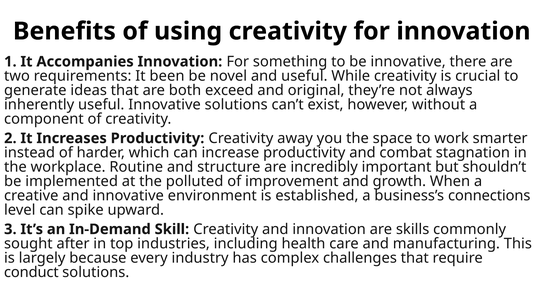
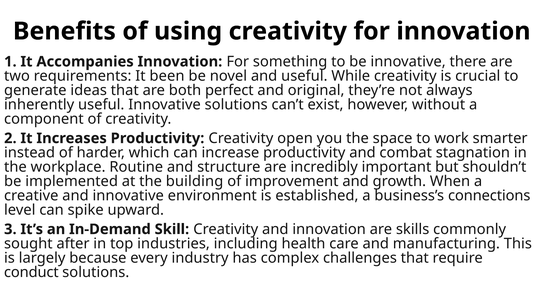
exceed: exceed -> perfect (229, 90)
away: away -> open (295, 138)
polluted: polluted -> building (195, 181)
